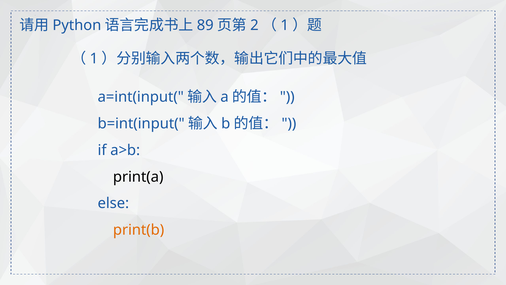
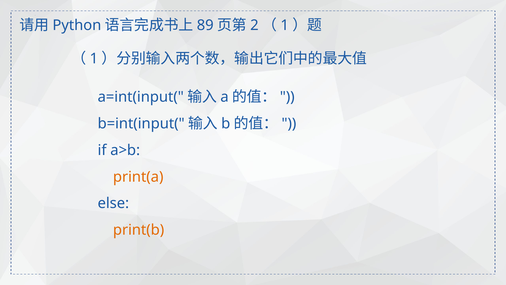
print(a colour: black -> orange (138, 177)
